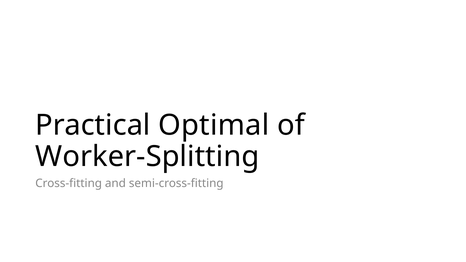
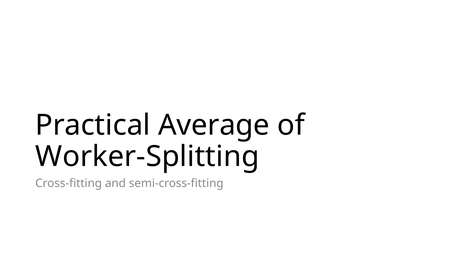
Optimal: Optimal -> Average (214, 125)
